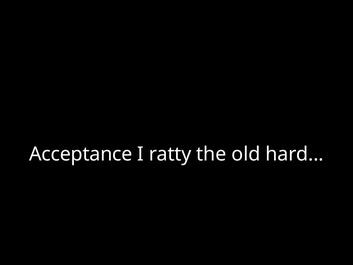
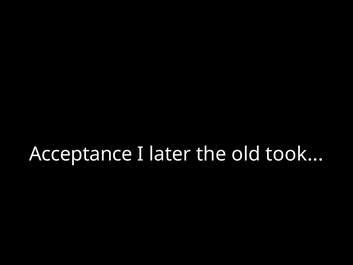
ratty: ratty -> later (170, 154)
hard: hard -> took (294, 154)
